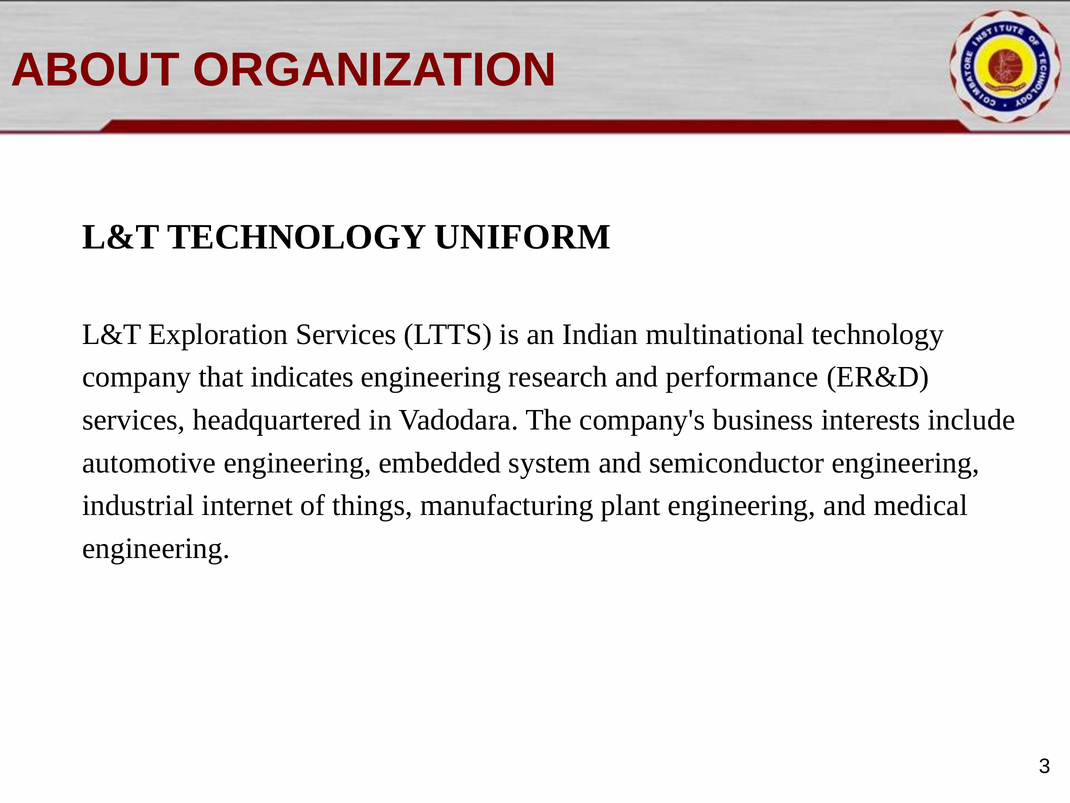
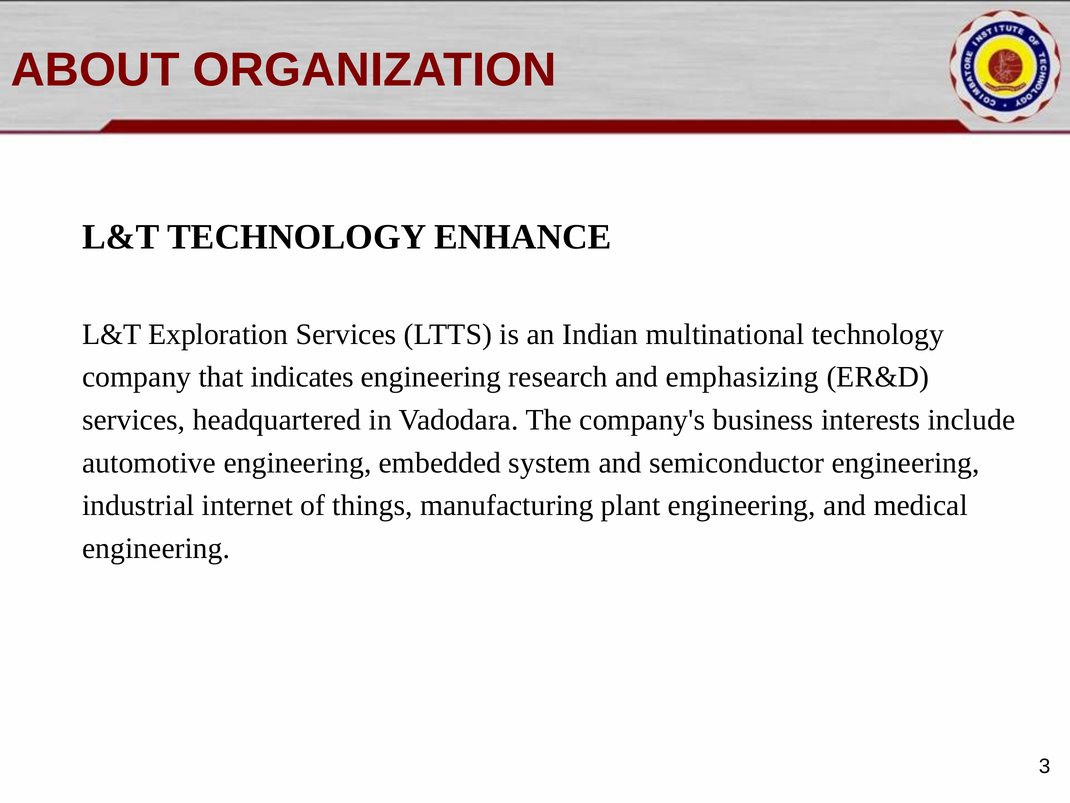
UNIFORM: UNIFORM -> ENHANCE (523, 237)
performance: performance -> emphasizing (742, 377)
